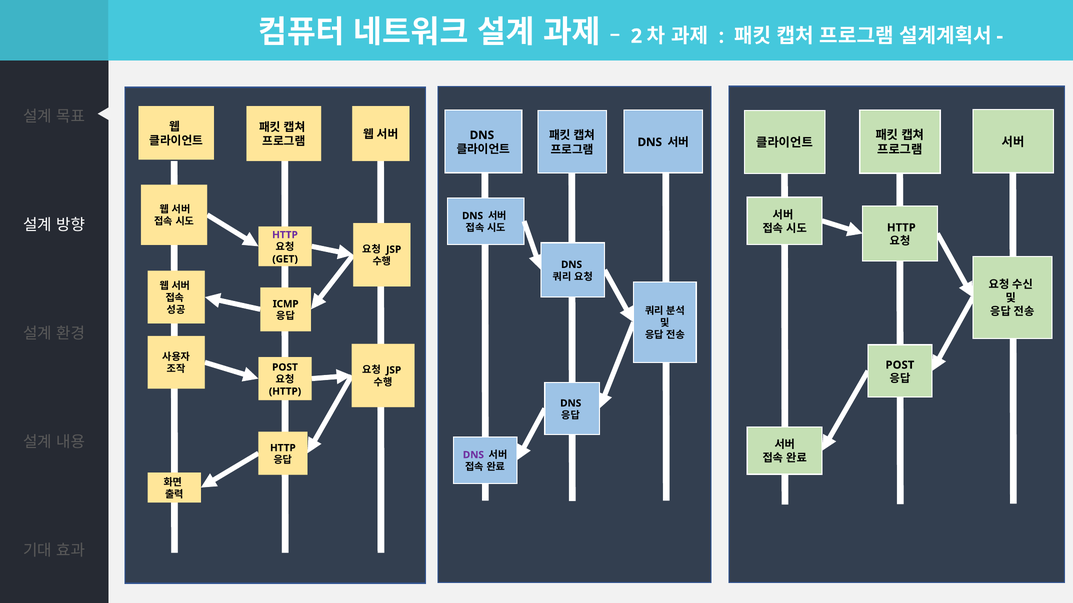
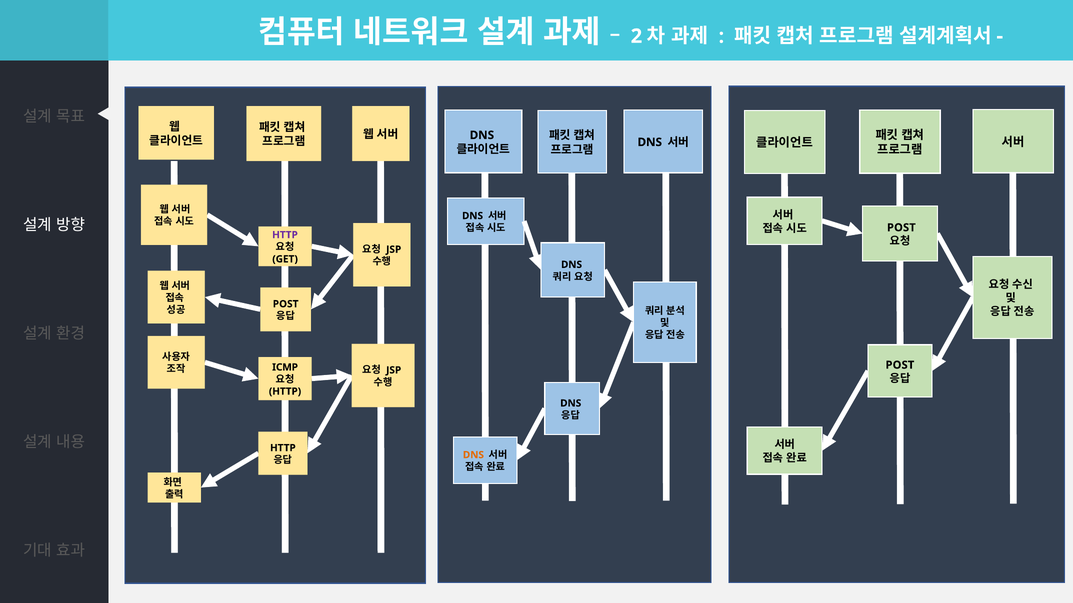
HTTP: HTTP -> POST (901, 228)
ICMP: ICMP -> POST (286, 304)
POST: POST -> ICMP (285, 368)
DNS colour: purple -> orange (473, 455)
